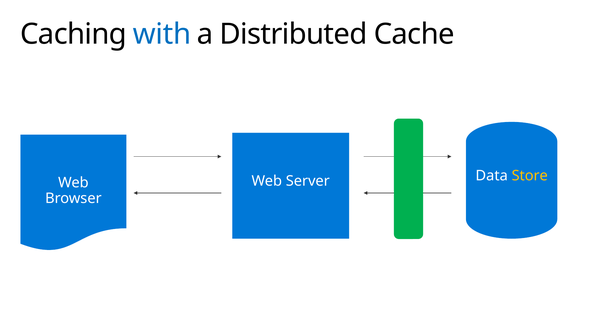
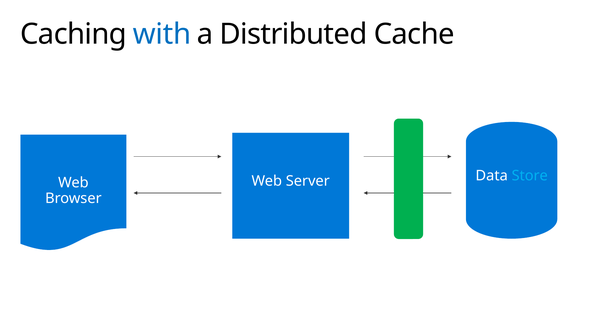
Store colour: yellow -> light blue (530, 176)
